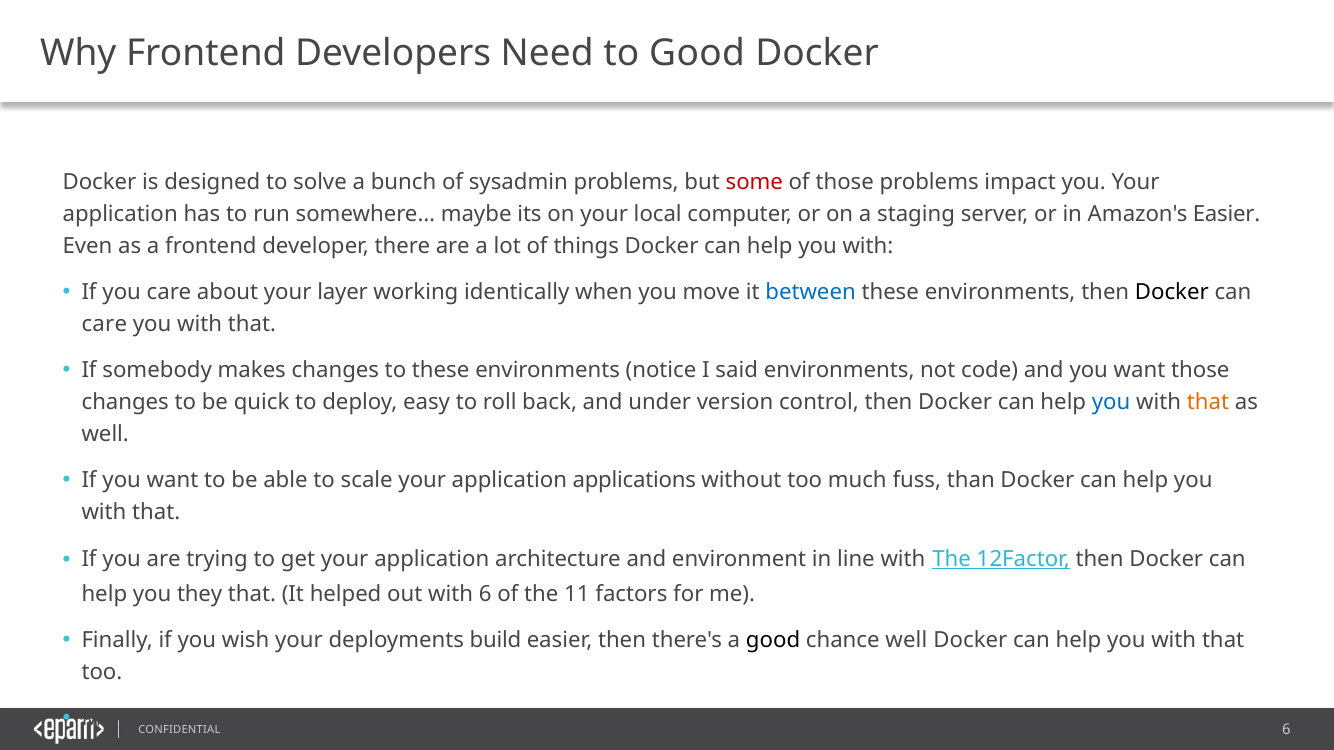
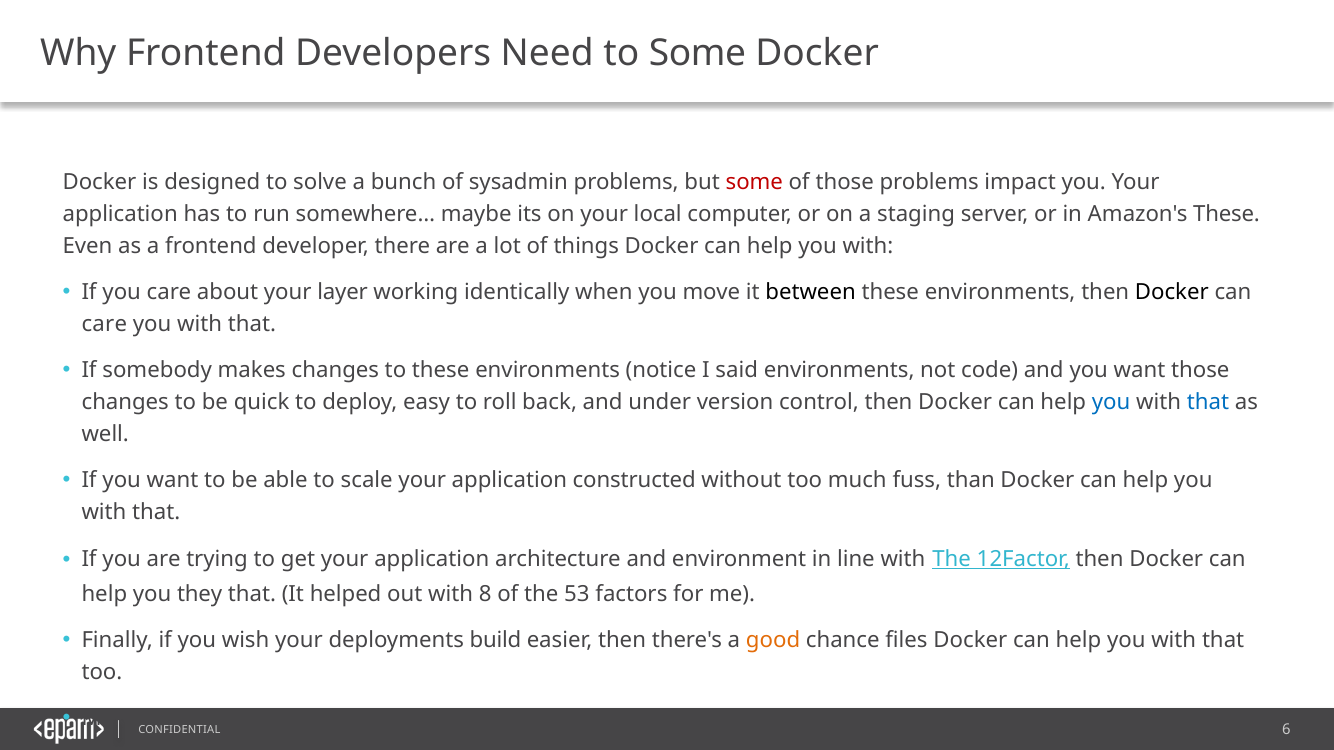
to Good: Good -> Some (697, 54)
Amazon's Easier: Easier -> These (1227, 215)
between colour: blue -> black (811, 293)
that colour: orange -> blue (1208, 402)
applications: applications -> constructed (634, 480)
with 6: 6 -> 8 (485, 595)
11: 11 -> 53 (577, 595)
good colour: black -> orange (773, 640)
chance well: well -> files (906, 640)
